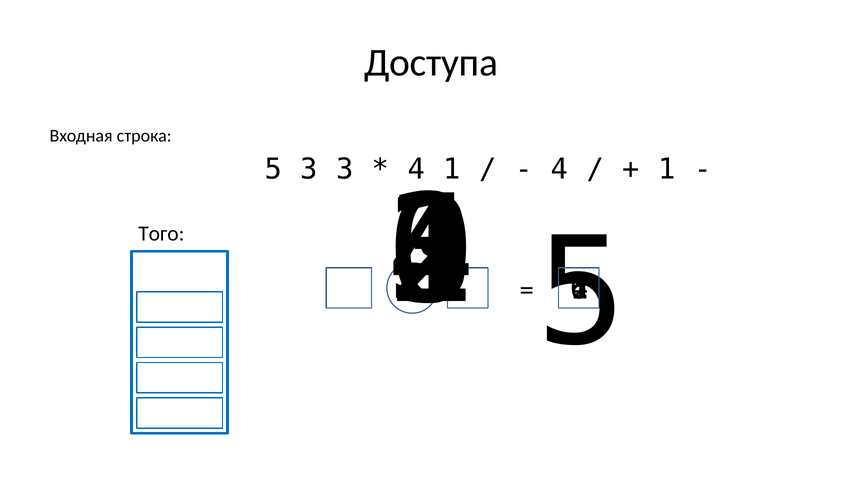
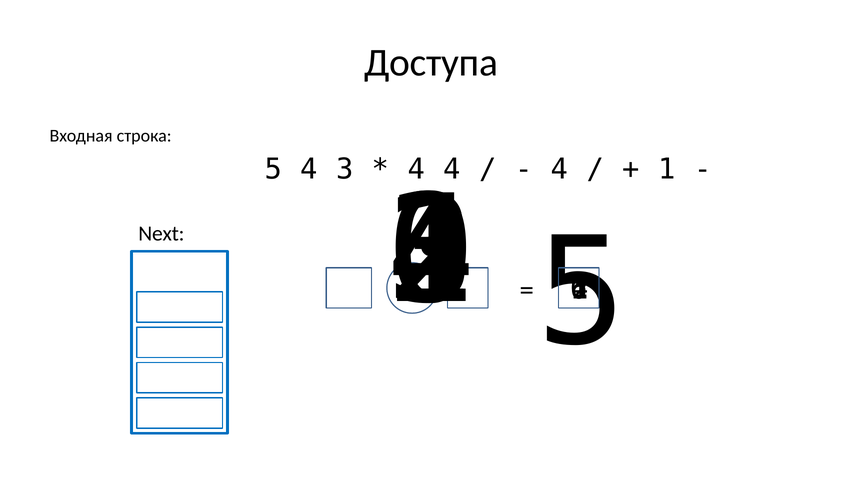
5 3: 3 -> 4 (309, 169)
4 1: 1 -> 4 (452, 169)
Того: Того -> Next (161, 234)
